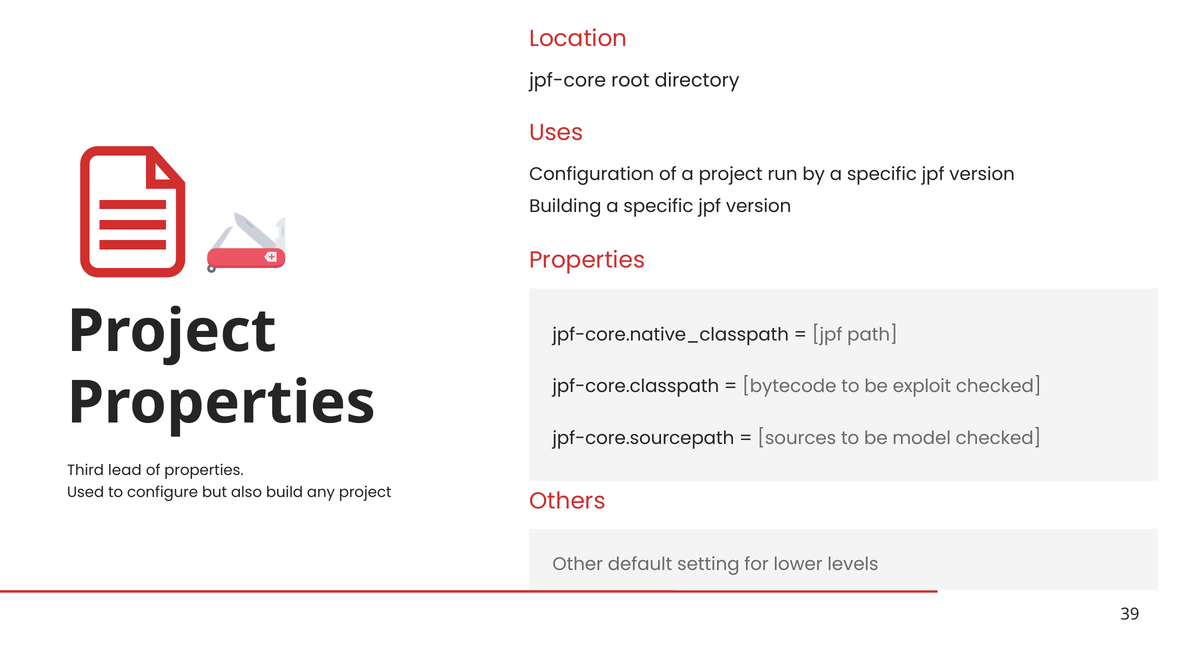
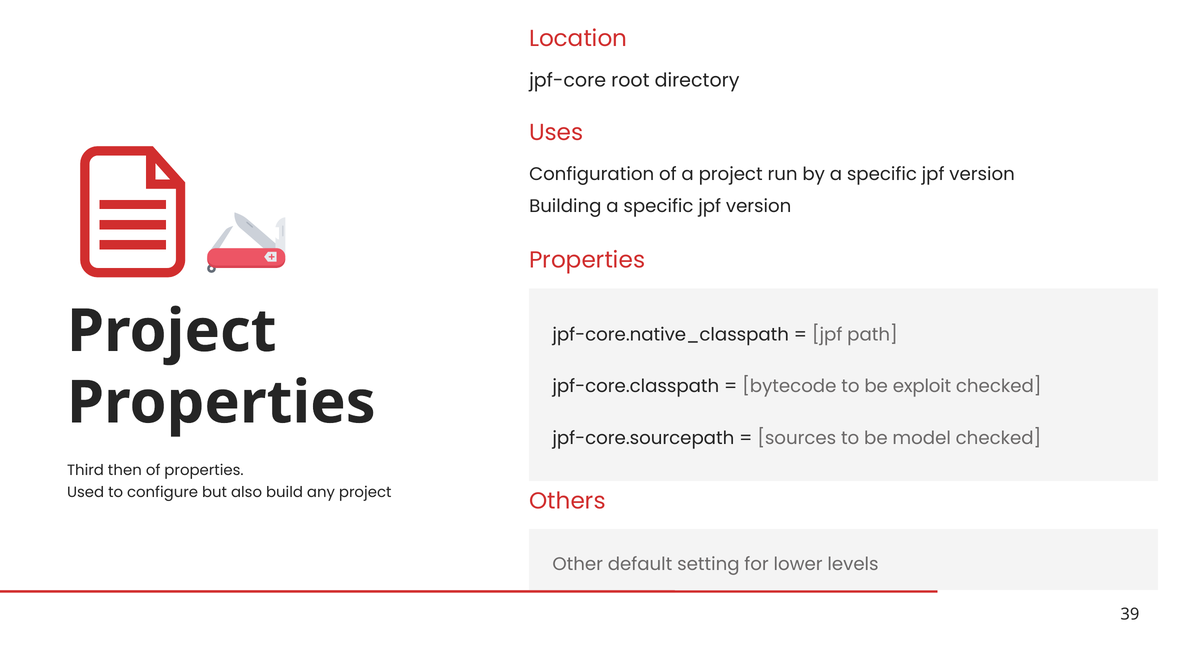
lead: lead -> then (125, 471)
